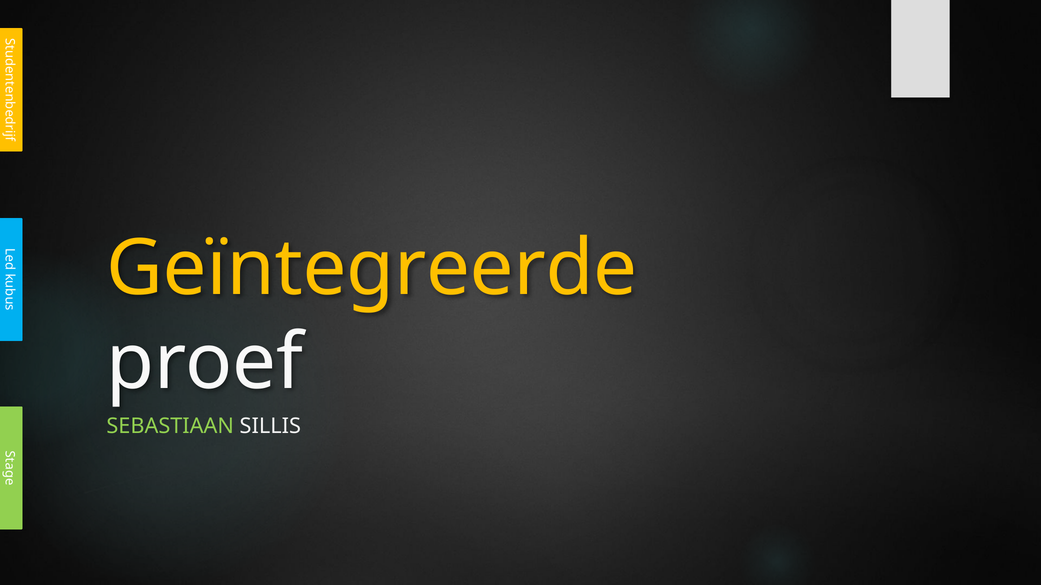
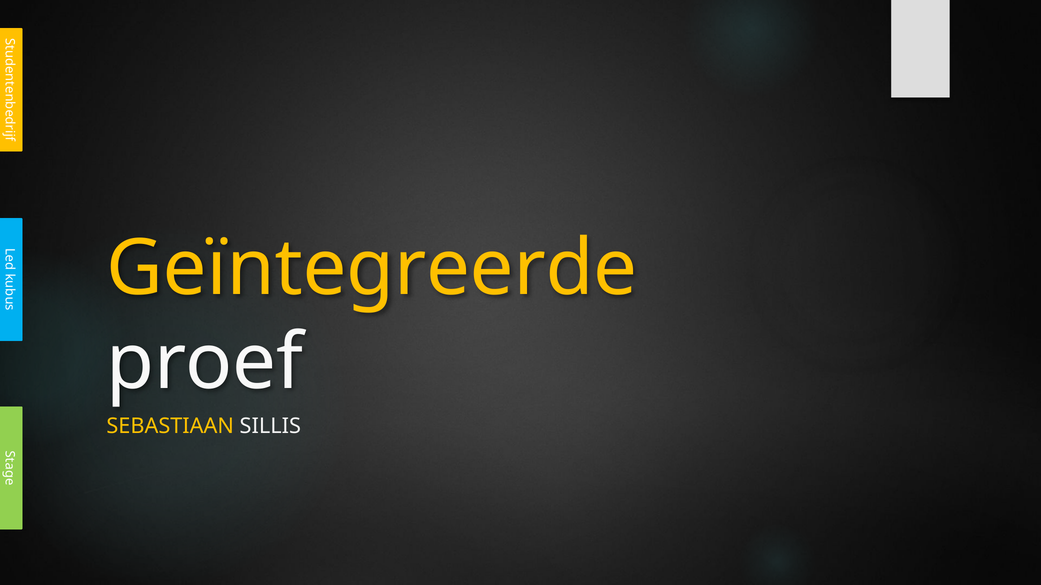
SEBASTIAAN colour: light green -> yellow (170, 426)
